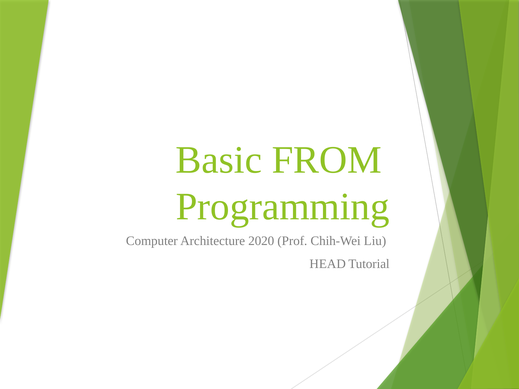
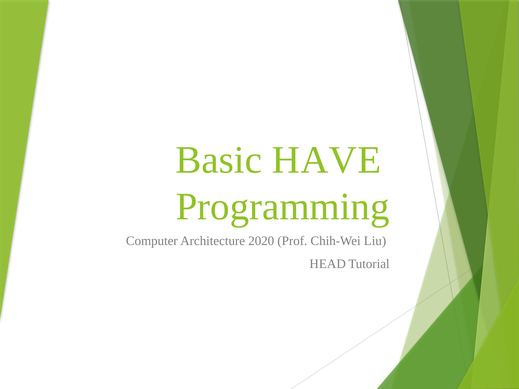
FROM: FROM -> HAVE (327, 160)
